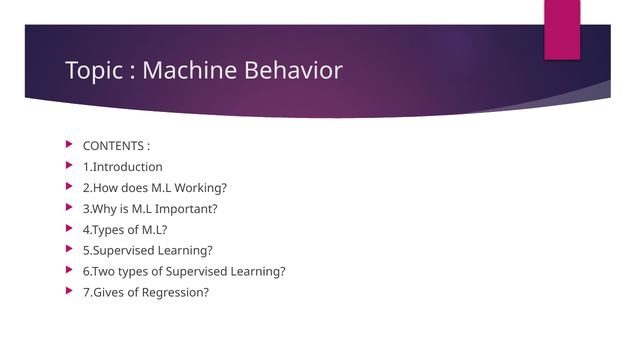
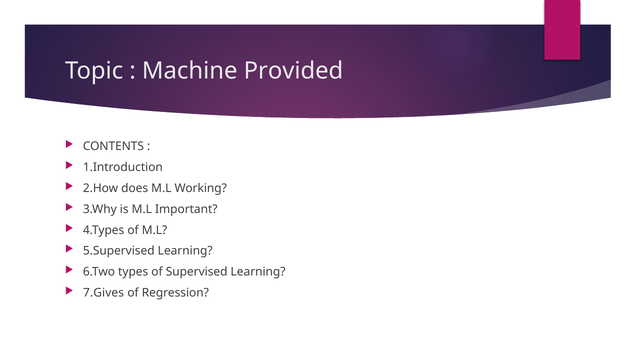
Behavior: Behavior -> Provided (293, 71)
